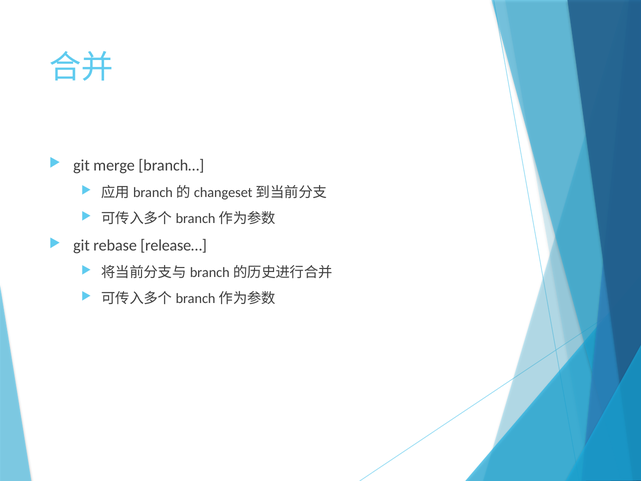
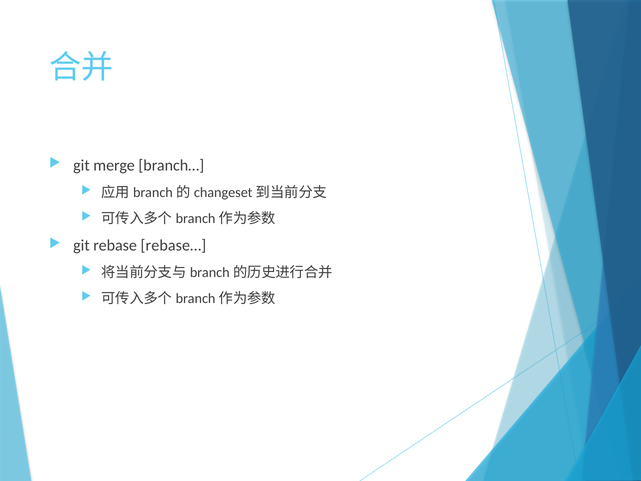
release…: release… -> rebase… (173, 245)
